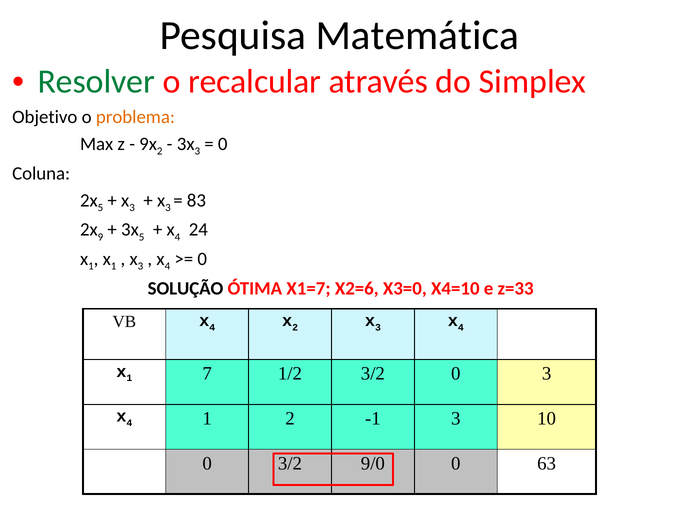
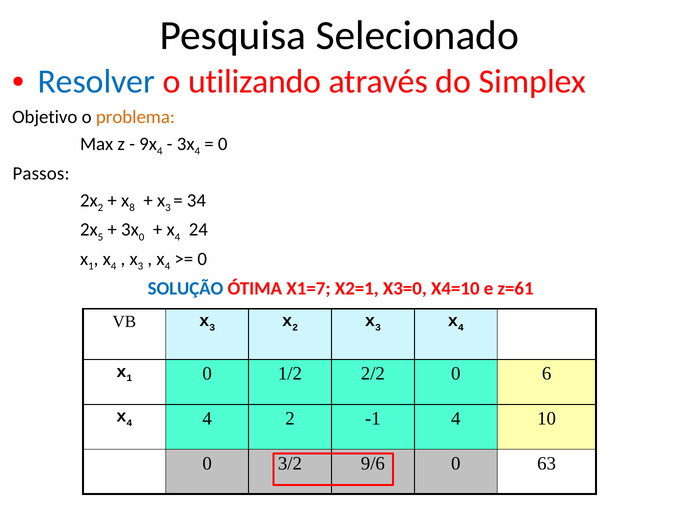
Matemática: Matemática -> Selecionado (417, 36)
Resolver colour: green -> blue (96, 81)
recalcular: recalcular -> utilizando (255, 81)
2: 2 -> 4 (160, 151)
3: 3 -> 4 (197, 151)
Coluna: Coluna -> Passos (41, 174)
5: 5 -> 2 (100, 208)
3: 3 -> 8 (132, 208)
83: 83 -> 34 (196, 200)
9: 9 -> 5 (100, 237)
5: 5 -> 0 (142, 237)
1: 1 -> 4 (114, 266)
SOLUÇÃO colour: black -> blue (185, 289)
X2=6: X2=6 -> X2=1 (357, 289)
z=33: z=33 -> z=61 (516, 289)
4: 4 -> 3 (212, 327)
1 7: 7 -> 0 (207, 374)
1/2 3/2: 3/2 -> 2/2 (373, 374)
0 3: 3 -> 6 (547, 374)
1: 1 -> 4 (207, 419)
-1 3: 3 -> 4 (456, 419)
9/0: 9/0 -> 9/6 (373, 464)
